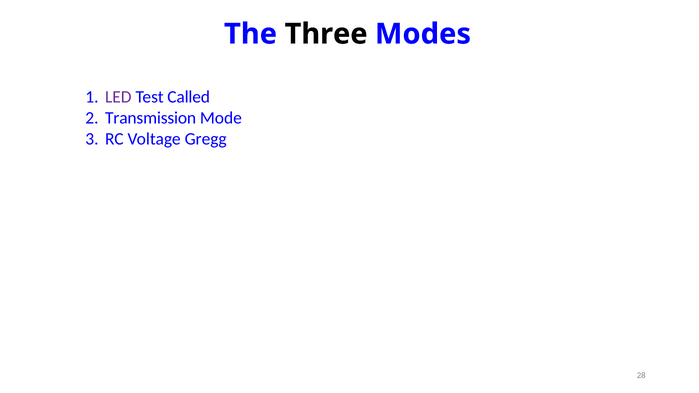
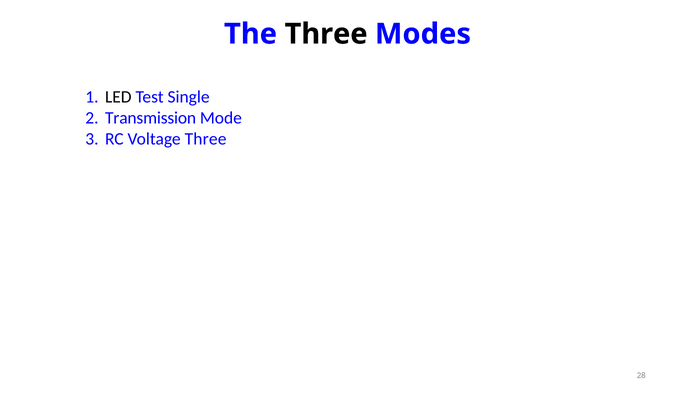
LED colour: purple -> black (118, 97)
Called: Called -> Single (189, 97)
Voltage Gregg: Gregg -> Three (206, 139)
